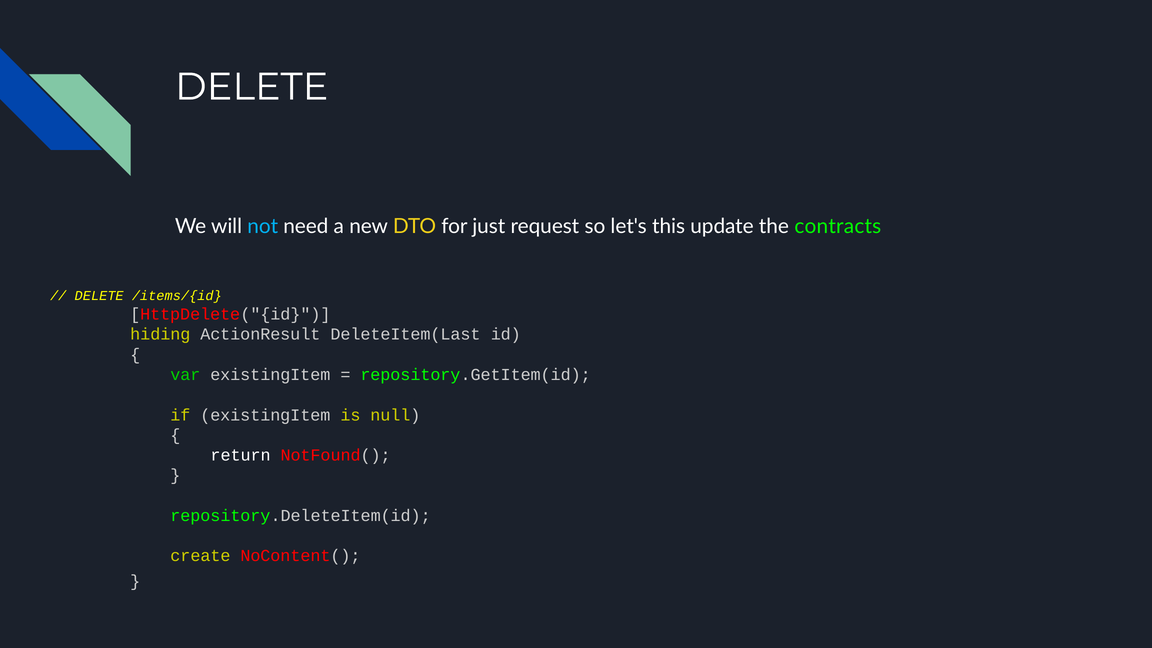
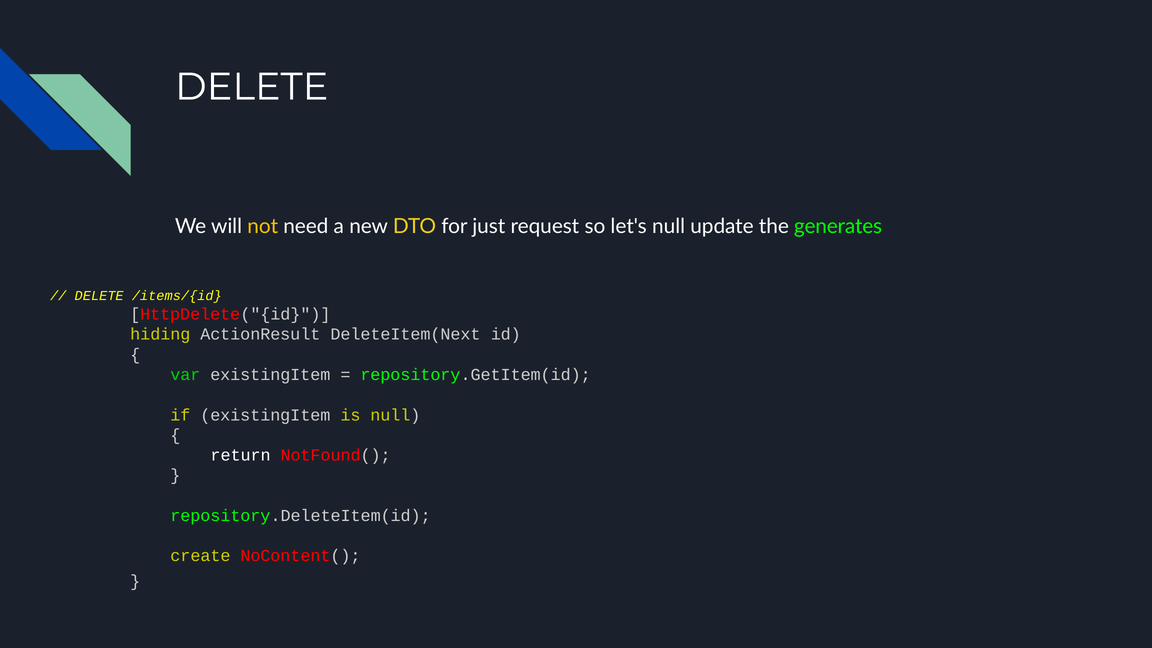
not colour: light blue -> yellow (263, 227)
let's this: this -> null (669, 227)
contracts: contracts -> generates (838, 227)
DeleteItem(Last: DeleteItem(Last -> DeleteItem(Next (406, 334)
